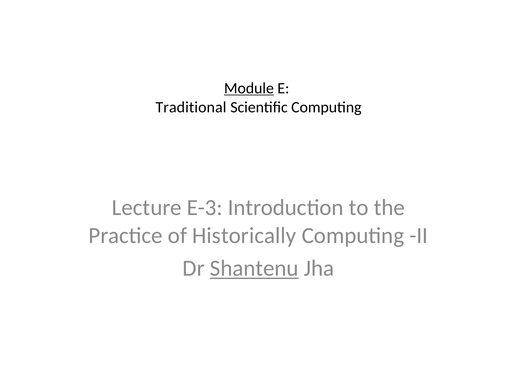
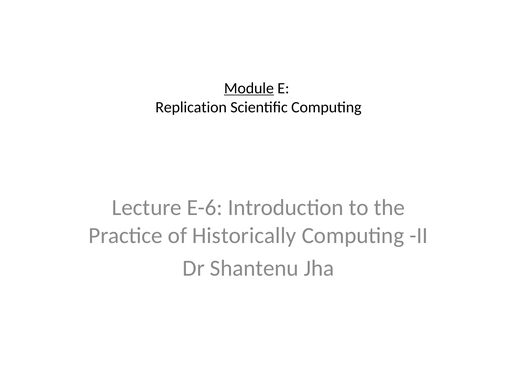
Traditional: Traditional -> Replication (191, 107)
E-3: E-3 -> E-6 (205, 207)
Shantenu underline: present -> none (254, 268)
